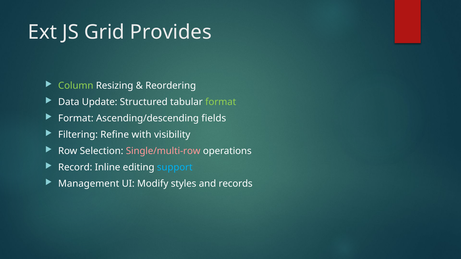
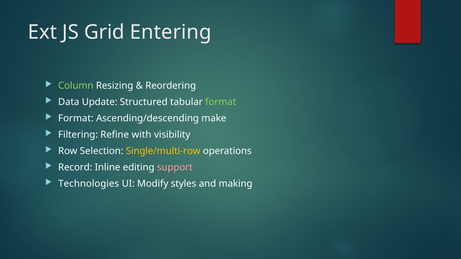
Provides: Provides -> Entering (171, 32)
fields: fields -> make (214, 118)
Single/multi-row colour: pink -> yellow (163, 151)
support colour: light blue -> pink (175, 167)
Management: Management -> Technologies (89, 184)
records: records -> making (236, 184)
